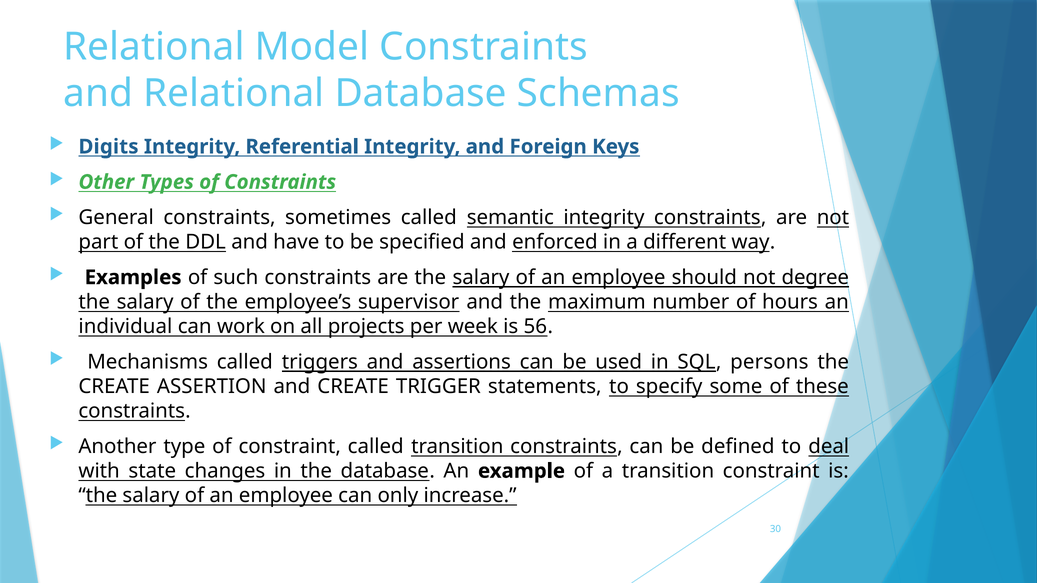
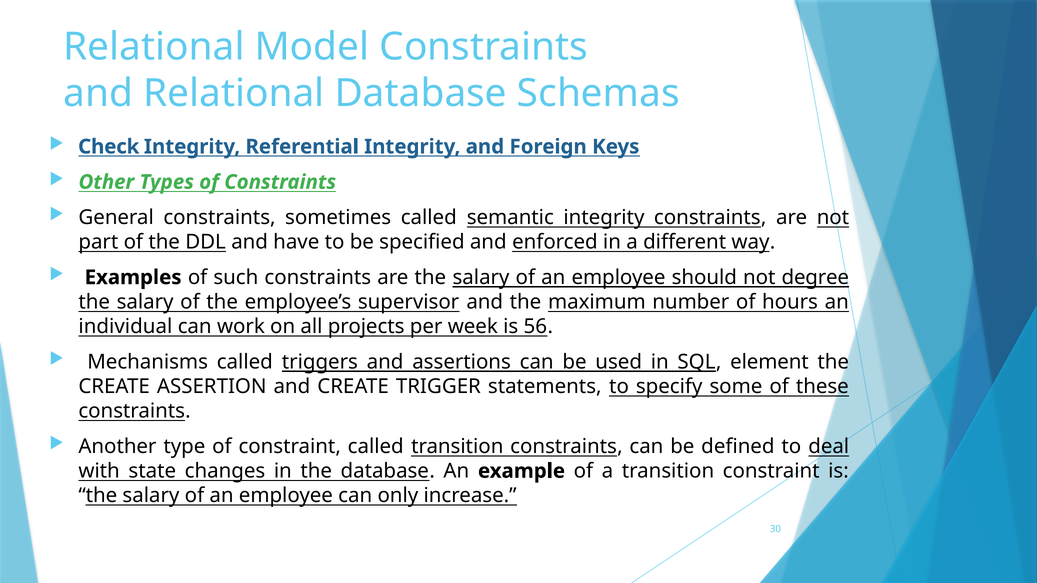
Digits: Digits -> Check (109, 147)
persons: persons -> element (769, 362)
